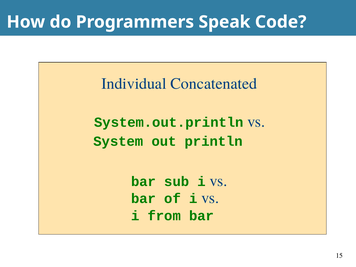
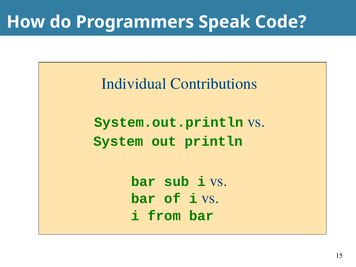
Concatenated: Concatenated -> Contributions (214, 84)
